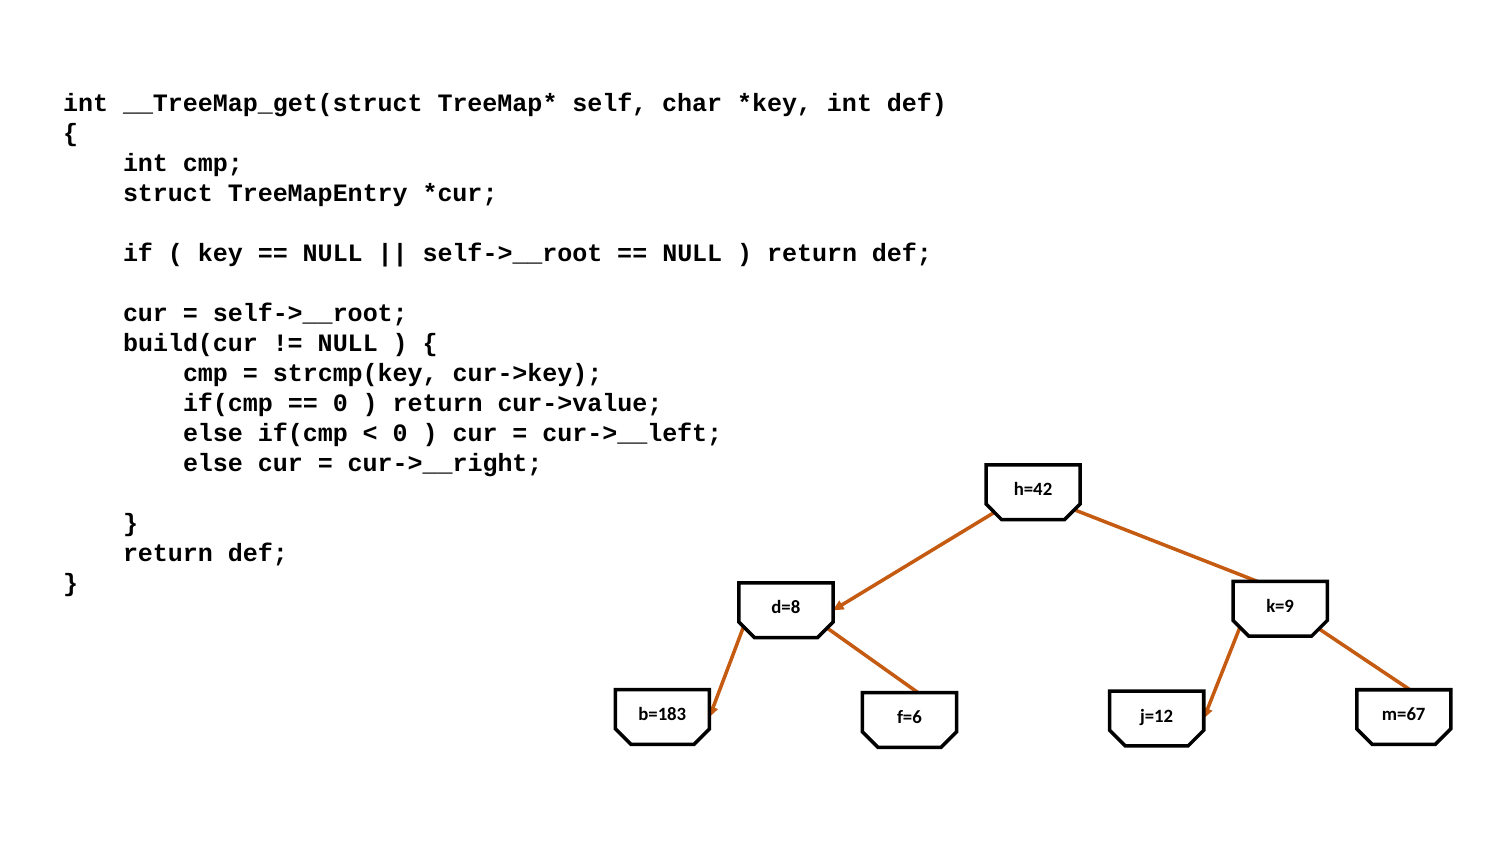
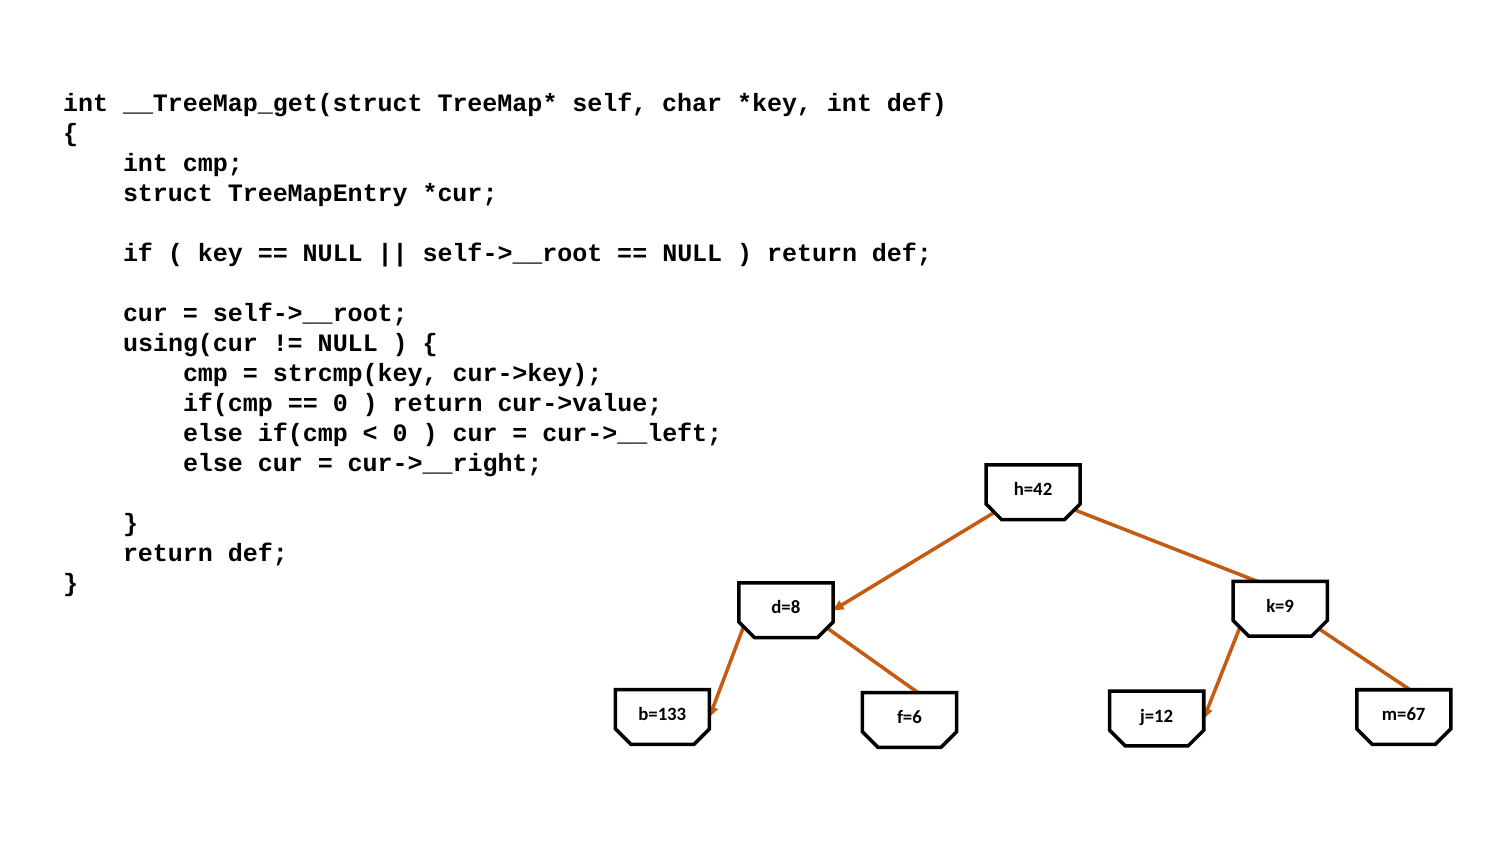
build(cur: build(cur -> using(cur (191, 344)
b=183: b=183 -> b=133 (662, 715)
